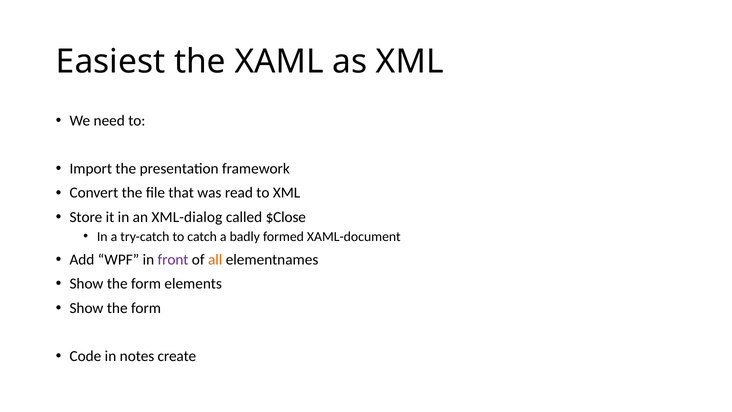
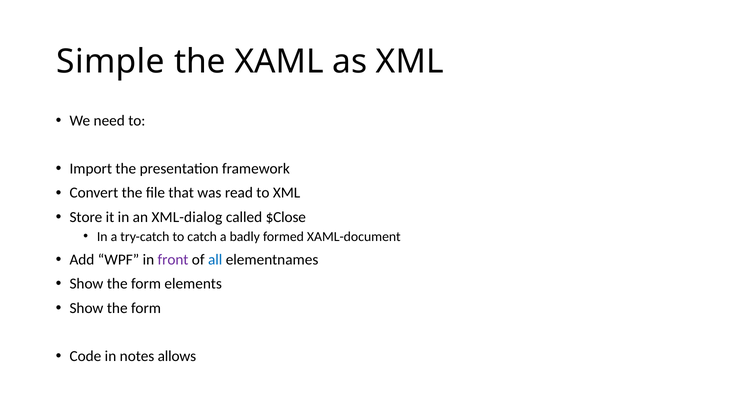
Easiest: Easiest -> Simple (110, 61)
all colour: orange -> blue (215, 260)
create: create -> allows (177, 356)
